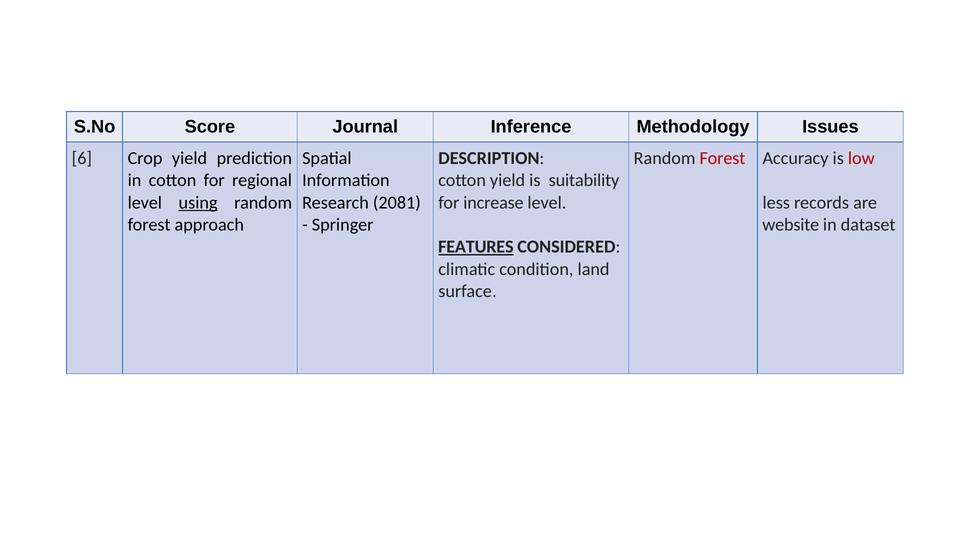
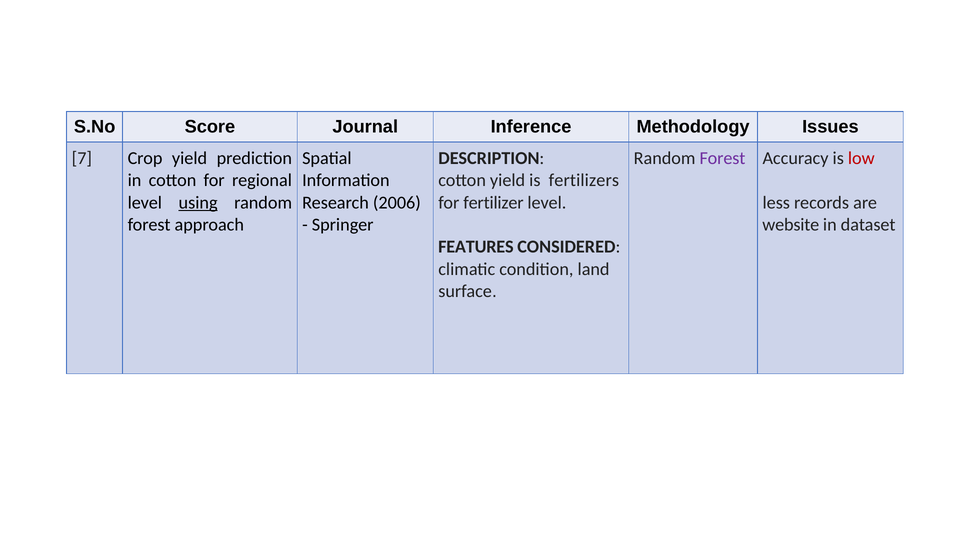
6: 6 -> 7 (82, 158)
Forest colour: red -> purple (722, 158)
suitability: suitability -> fertilizers (584, 181)
2081: 2081 -> 2006 (397, 203)
increase: increase -> fertilizer (493, 203)
FEATURES underline: present -> none (476, 247)
